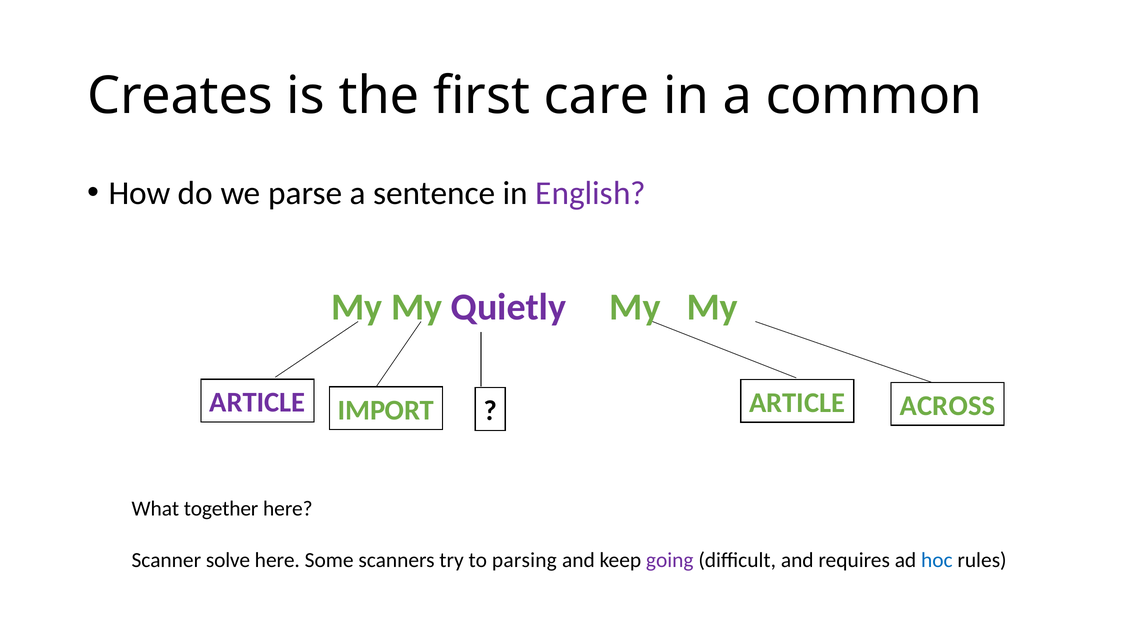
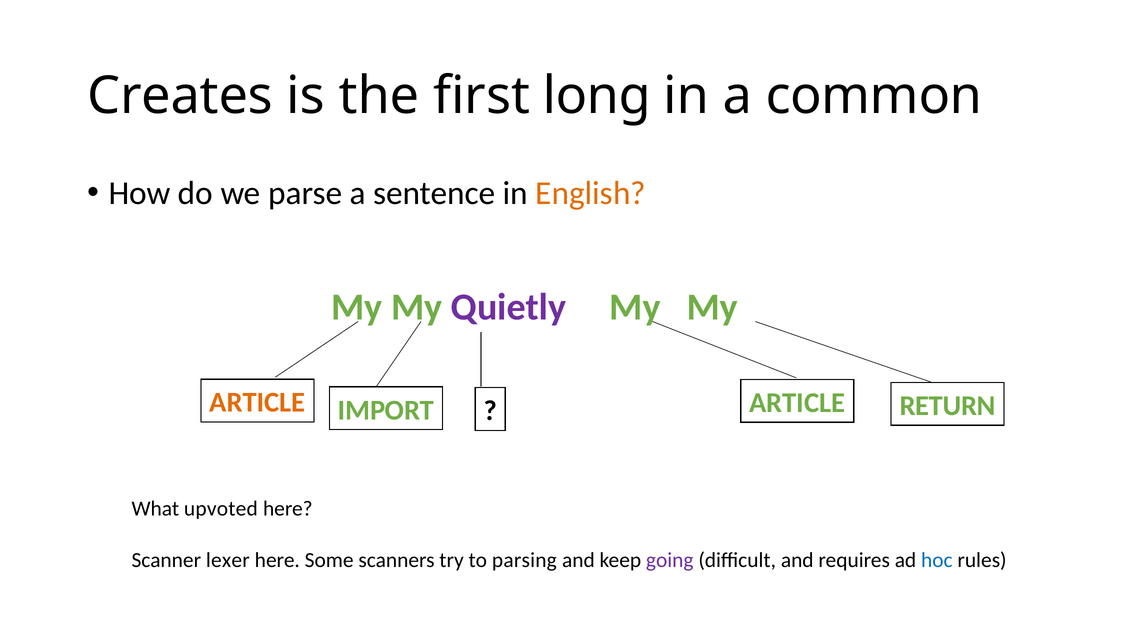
care: care -> long (597, 96)
English colour: purple -> orange (591, 193)
ARTICLE colour: purple -> orange (257, 403)
ACROSS: ACROSS -> RETURN (948, 406)
together: together -> upvoted (221, 509)
solve: solve -> lexer (228, 560)
